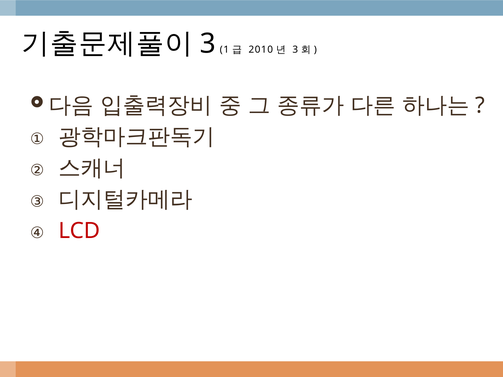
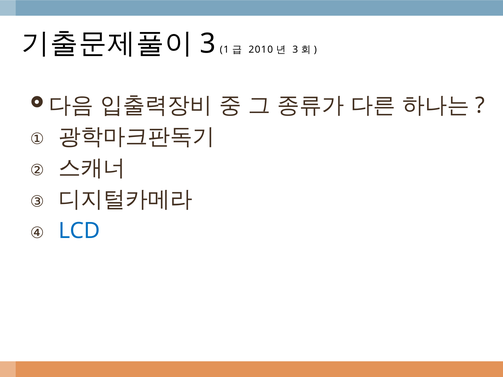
LCD colour: red -> blue (79, 231)
